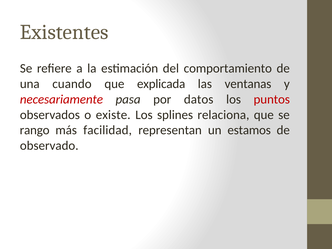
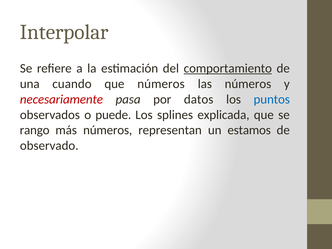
Existentes: Existentes -> Interpolar (64, 32)
comportamiento underline: none -> present (228, 68)
que explicada: explicada -> números (161, 84)
las ventanas: ventanas -> números (248, 84)
puntos colour: red -> blue (272, 99)
existe: existe -> puede (113, 115)
relaciona: relaciona -> explicada (223, 115)
más facilidad: facilidad -> números (108, 130)
